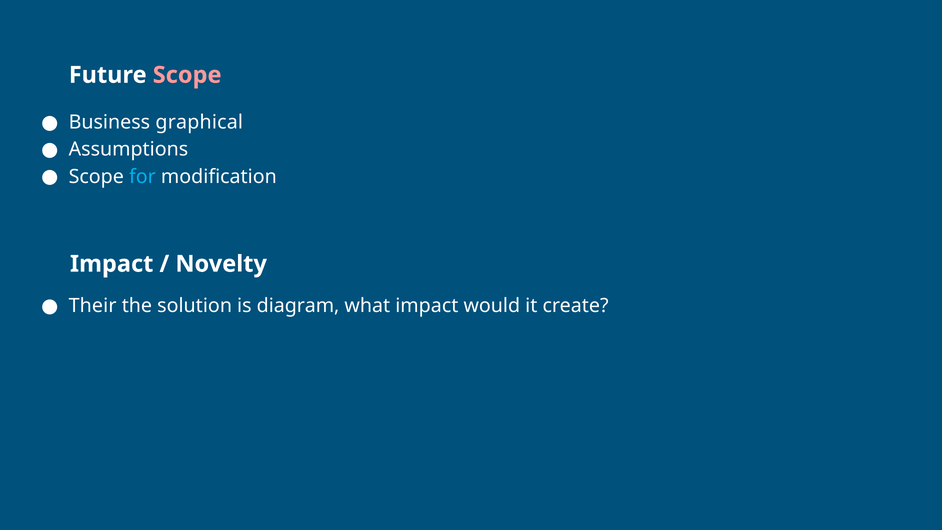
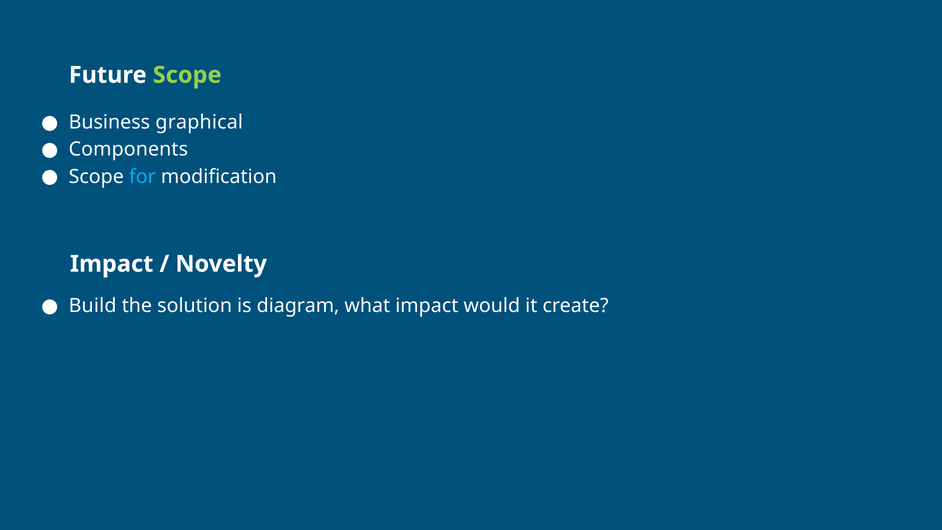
Scope colour: pink -> light green (187, 75)
Assumptions: Assumptions -> Components (128, 149)
Their: Their -> Build (93, 306)
